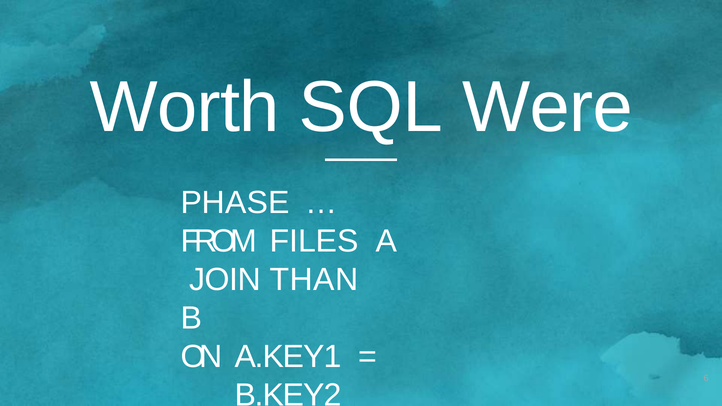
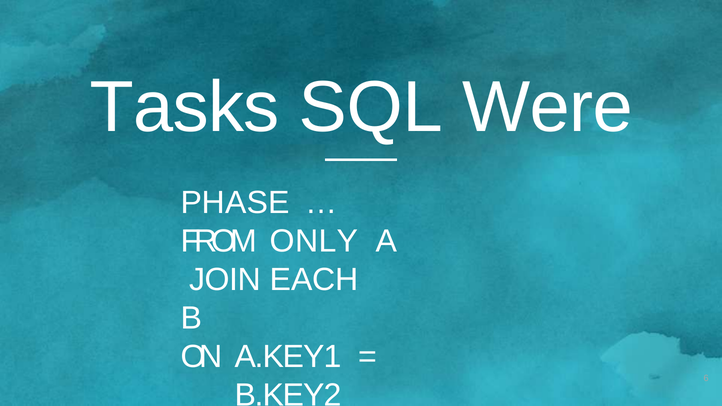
Worth: Worth -> Tasks (185, 107)
FILES: FILES -> ONLY (314, 241)
THAN: THAN -> EACH (314, 280)
